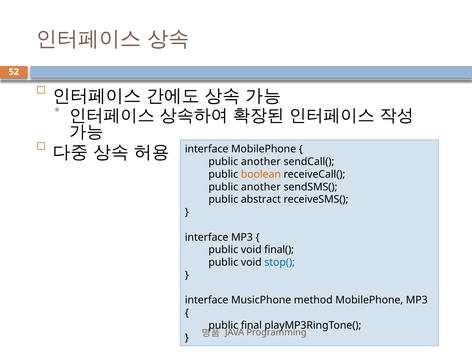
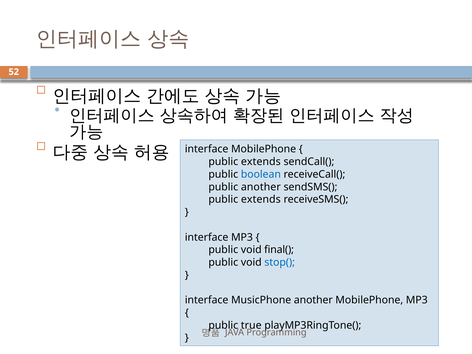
another: another -> extends (261, 162)
boolean colour: orange -> blue (261, 174)
abstract: abstract -> extends (261, 199)
MusicPhone method: method -> another (313, 300)
final: final -> true (251, 325)
